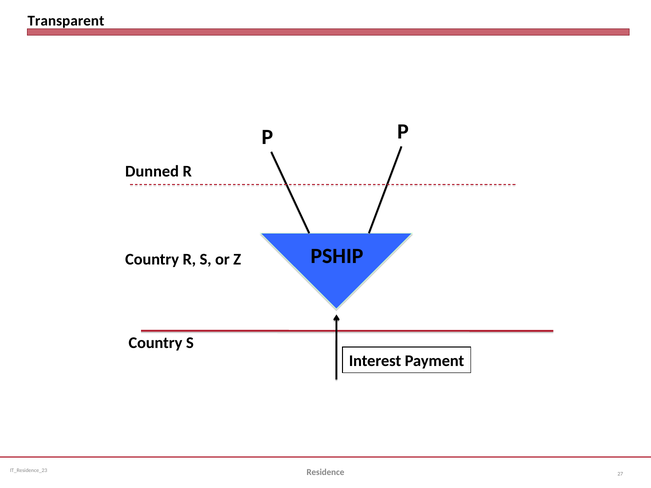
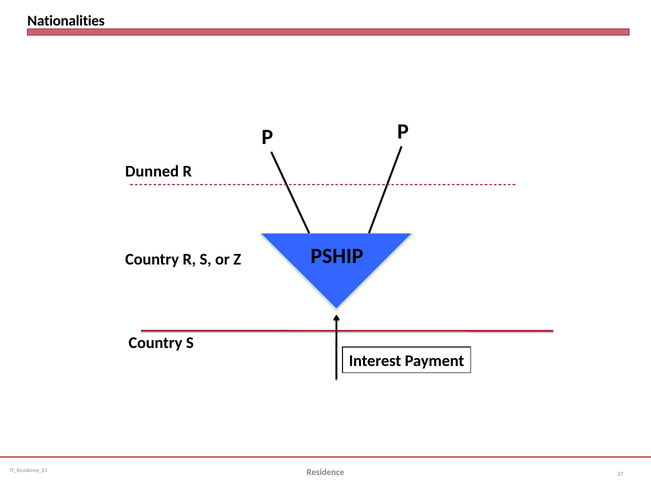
Transparent: Transparent -> Nationalities (66, 21)
